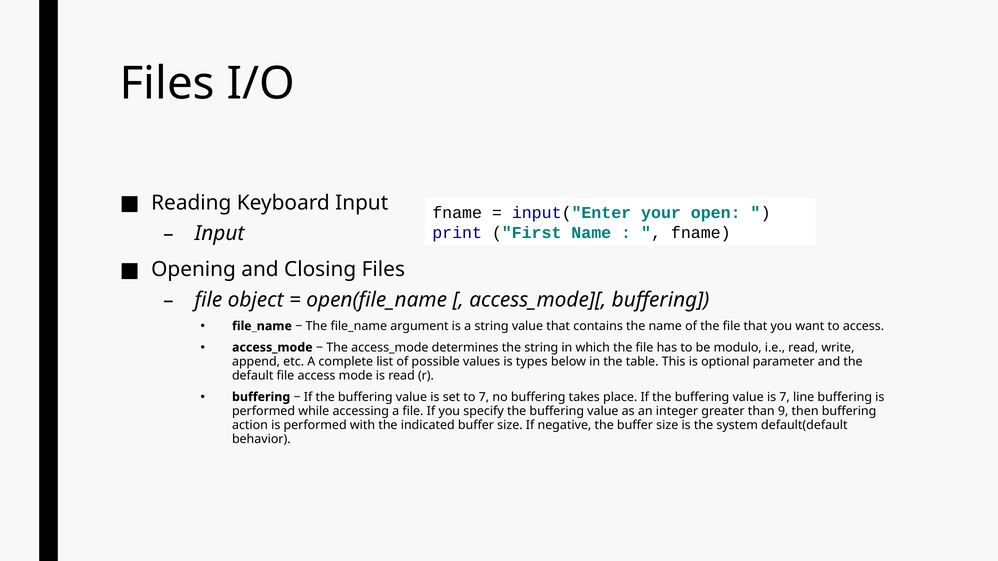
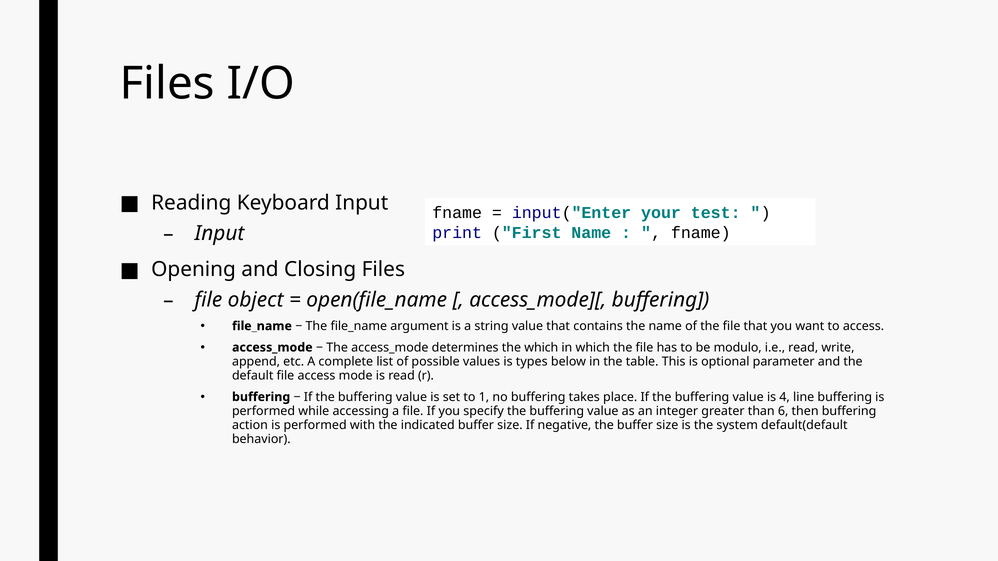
open: open -> test (716, 213)
the string: string -> which (541, 348)
to 7: 7 -> 1 (484, 397)
is 7: 7 -> 4 (785, 397)
9: 9 -> 6 (783, 411)
